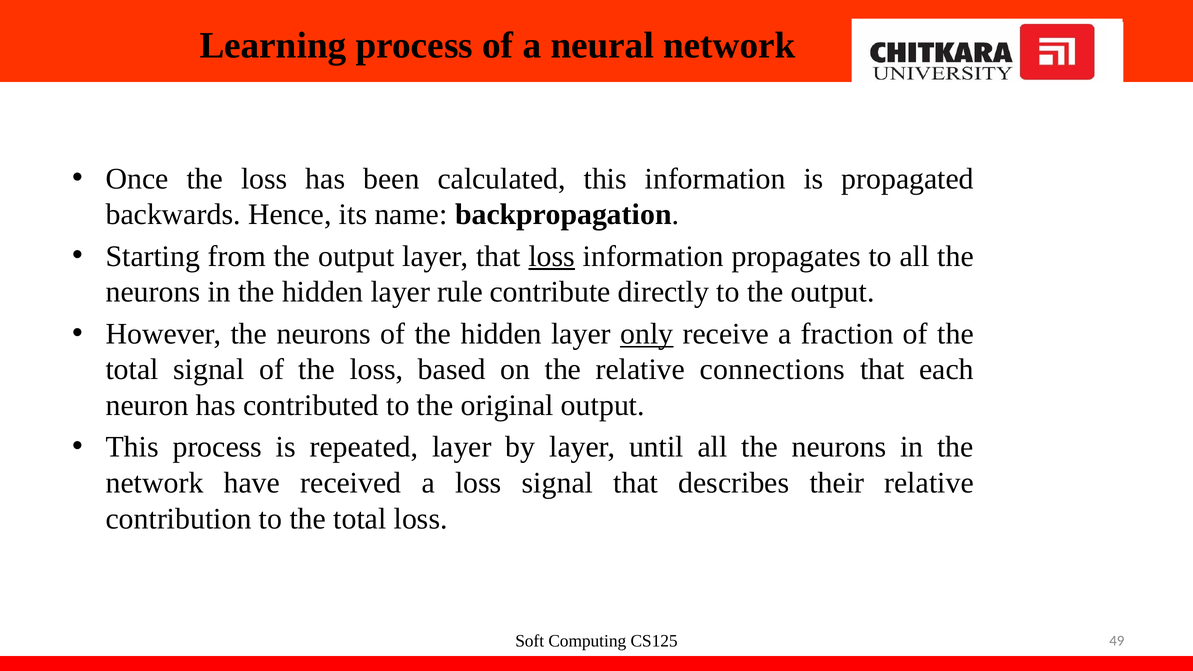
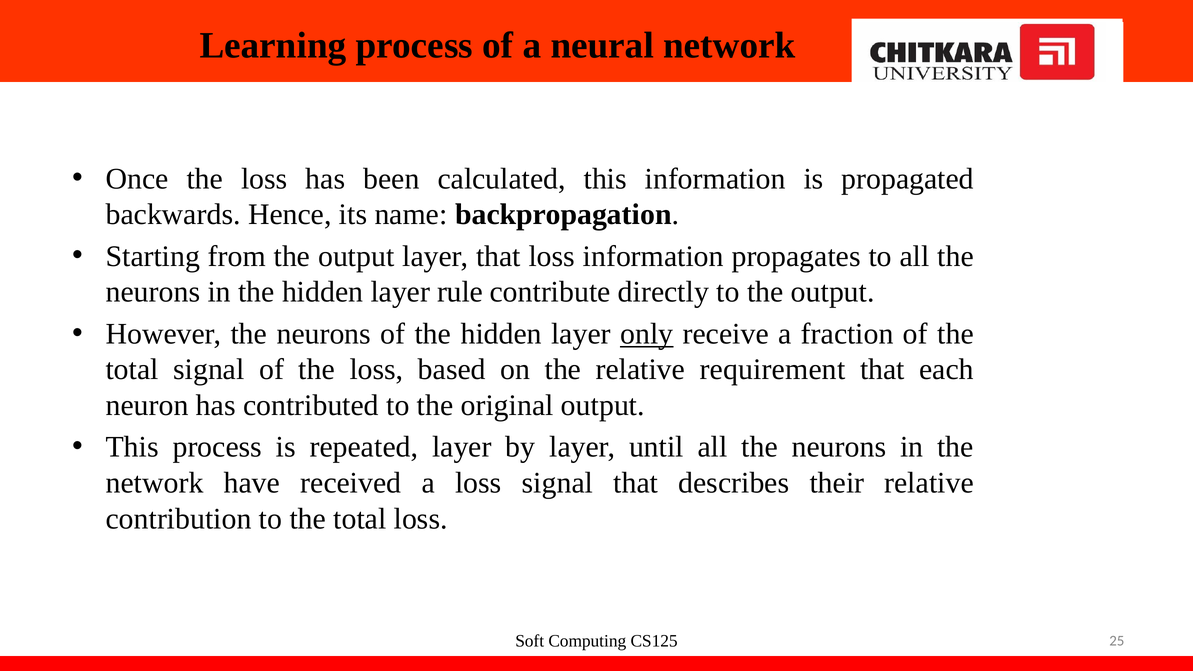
loss underline: present -> none (552, 256)
connections: connections -> requirement (772, 370)
49: 49 -> 25 (1117, 641)
